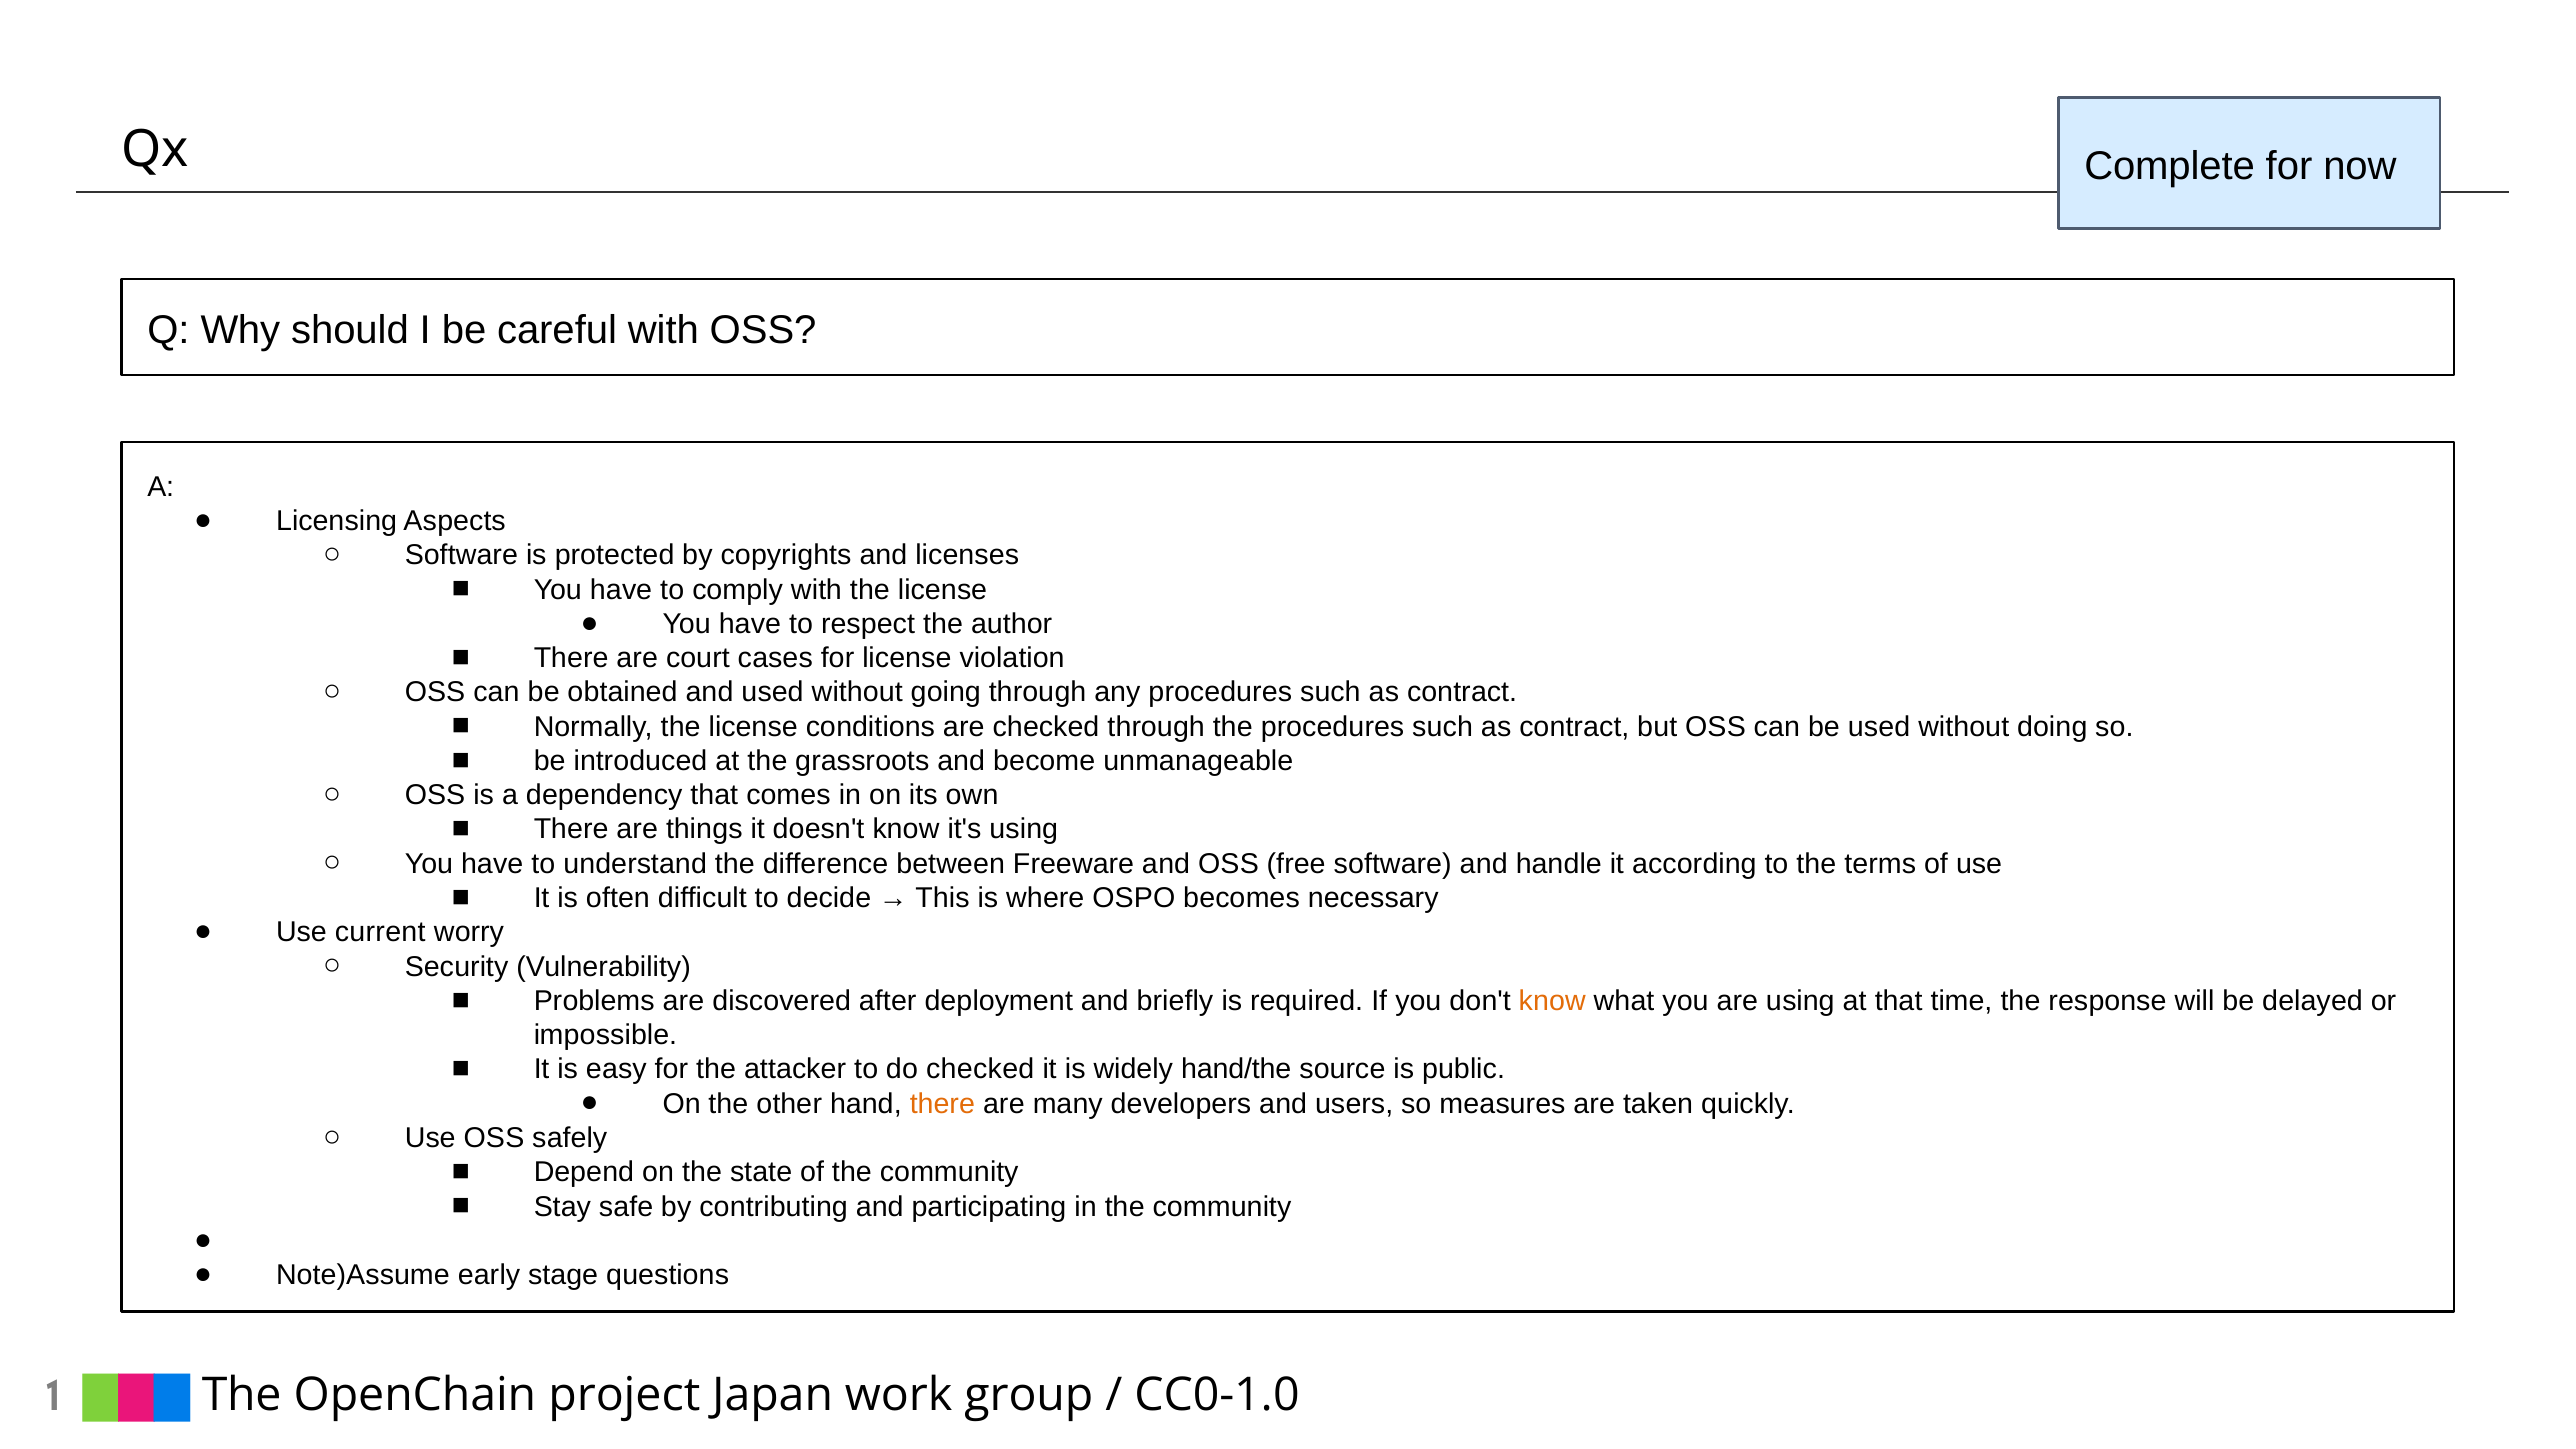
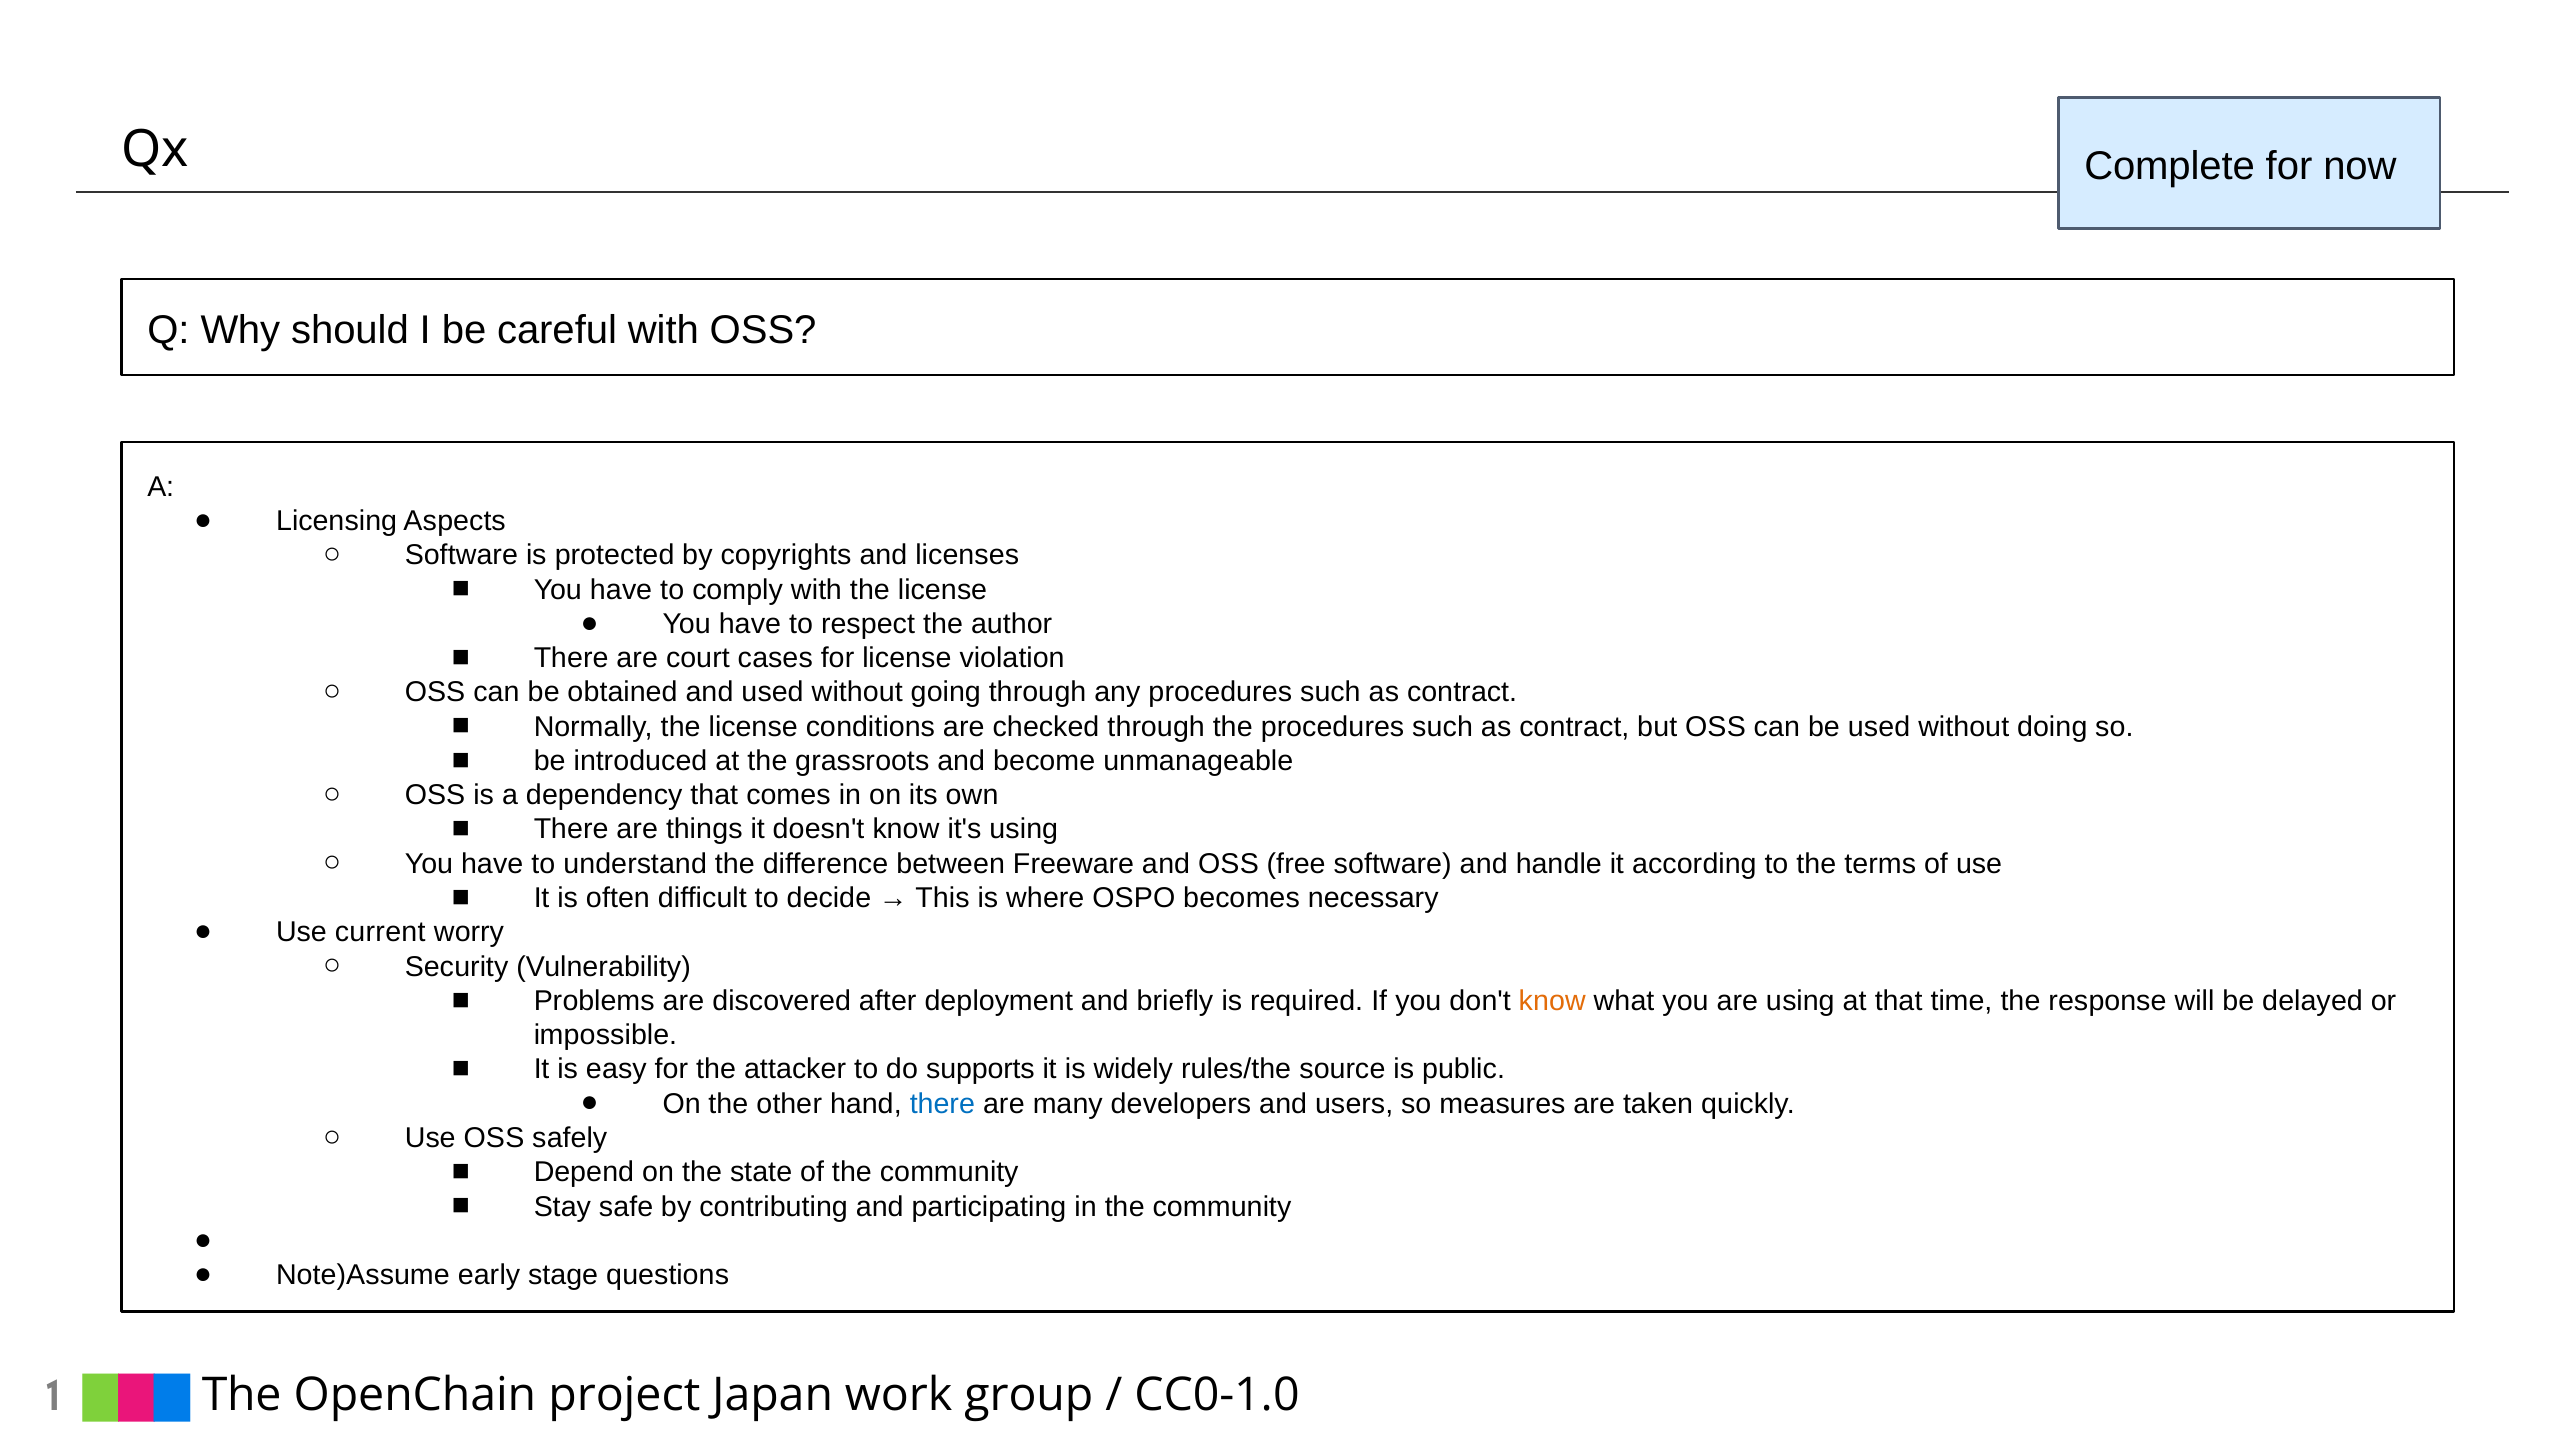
do checked: checked -> supports (980, 1070)
hand/the: hand/the -> rules/the (1236, 1070)
there colour: orange -> blue (942, 1104)
